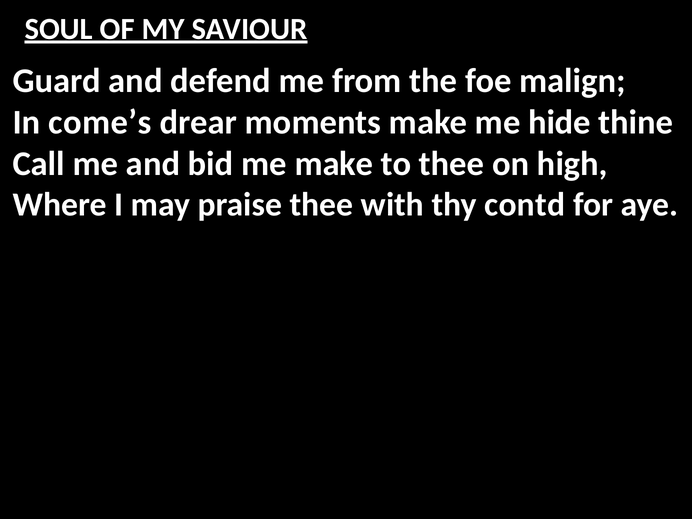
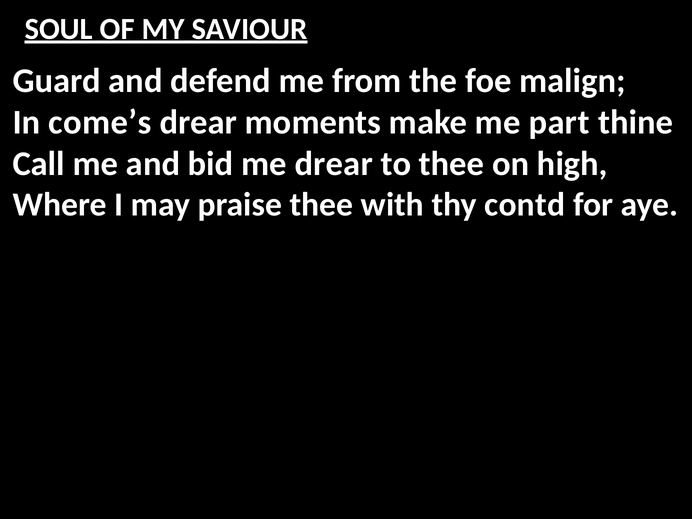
hide: hide -> part (559, 122)
me make: make -> drear (334, 164)
